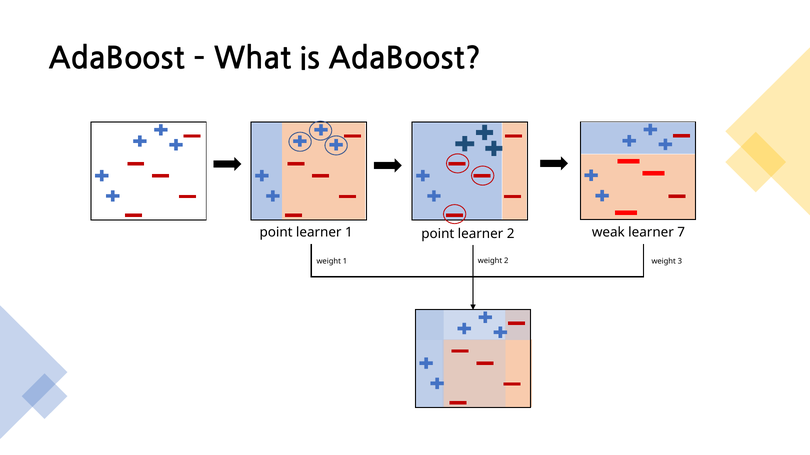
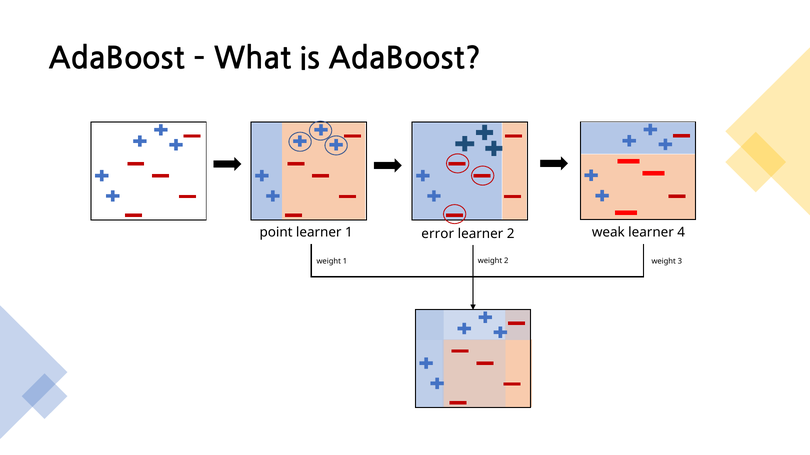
1 point: point -> error (438, 234)
7: 7 -> 4 (681, 233)
